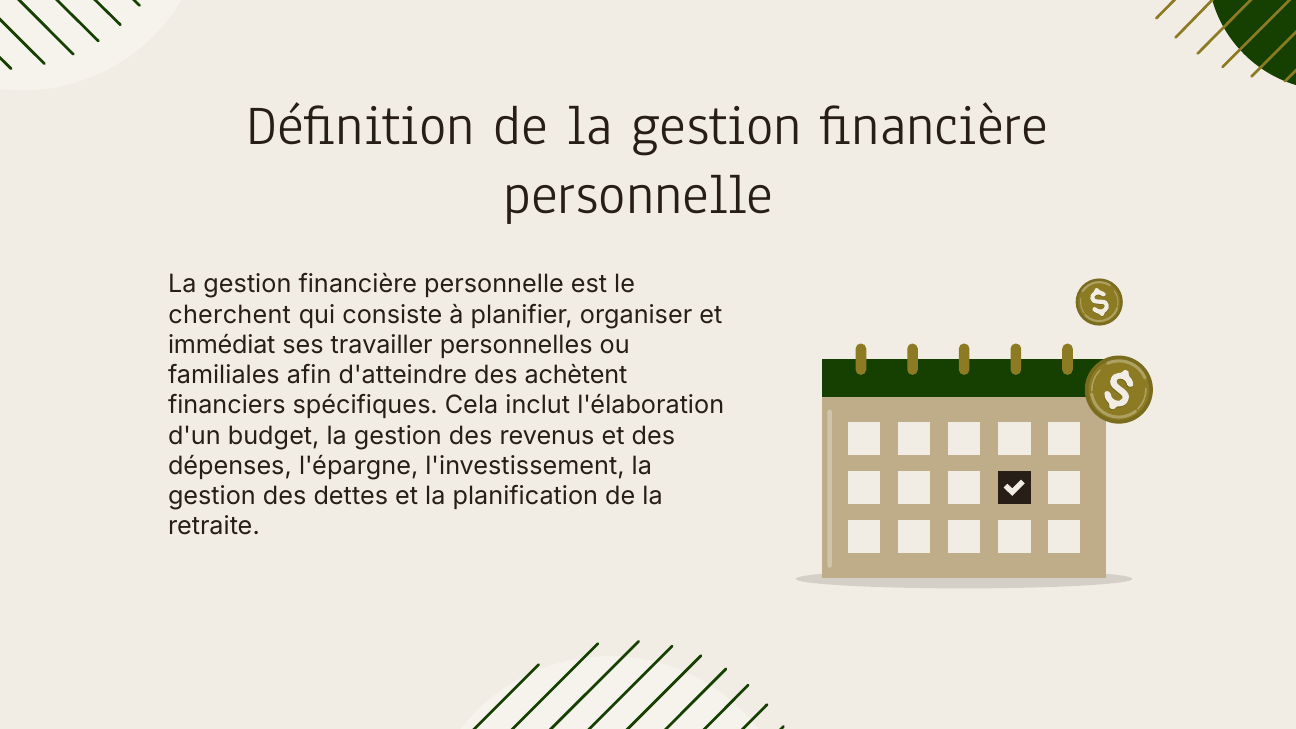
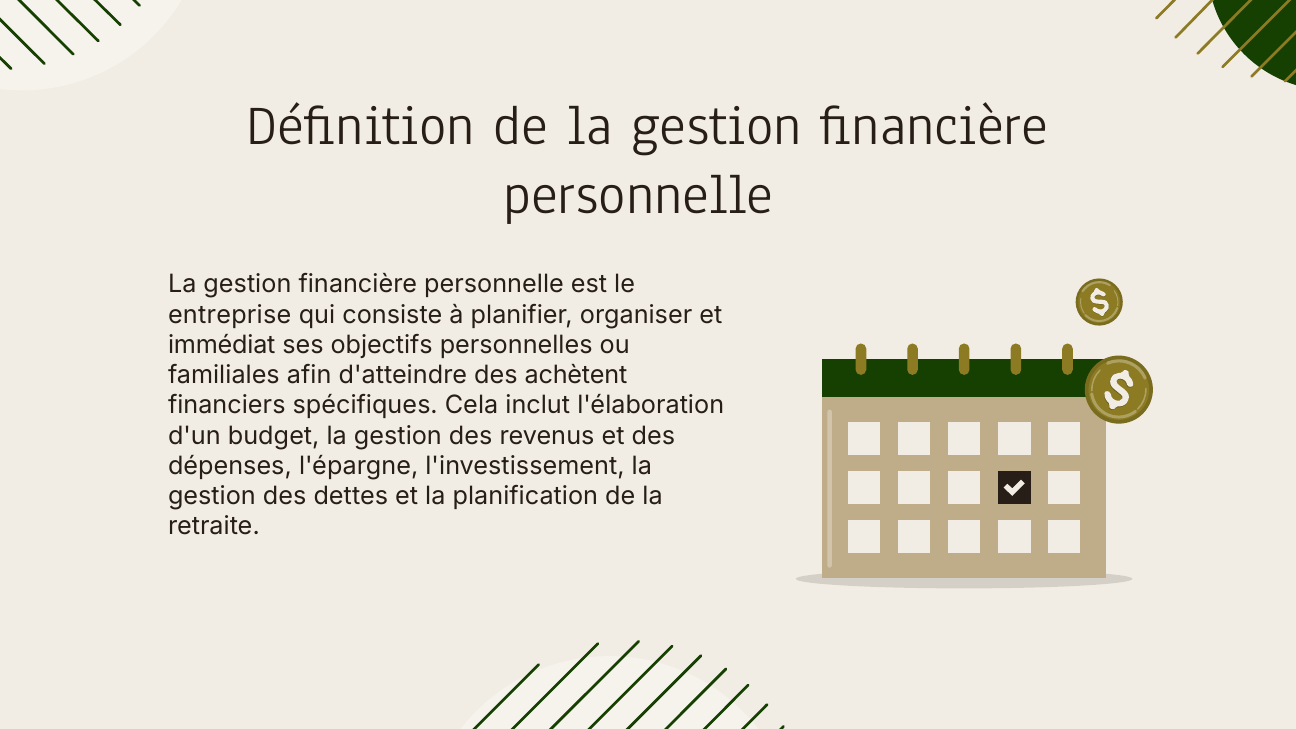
cherchent: cherchent -> entreprise (230, 315)
travailler: travailler -> objectifs (382, 345)
